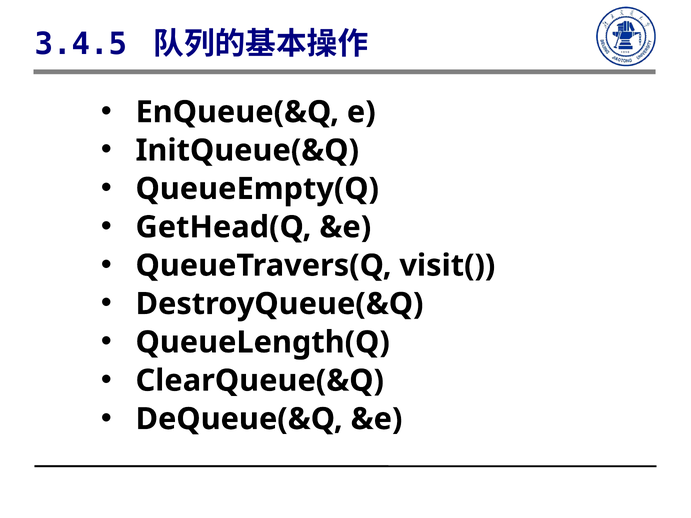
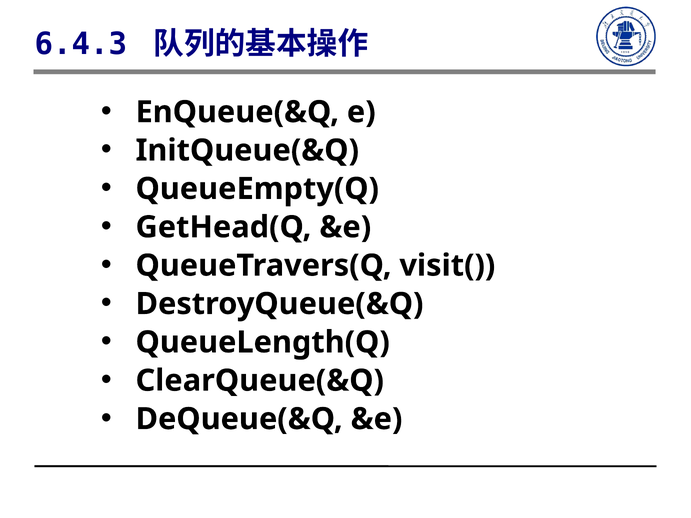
3.4.5: 3.4.5 -> 6.4.3 (81, 44)
